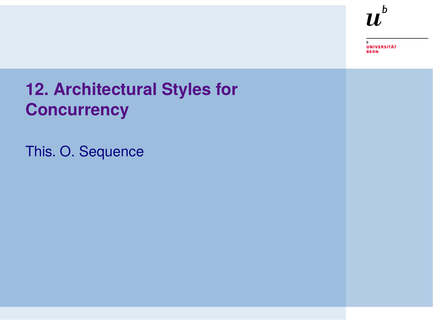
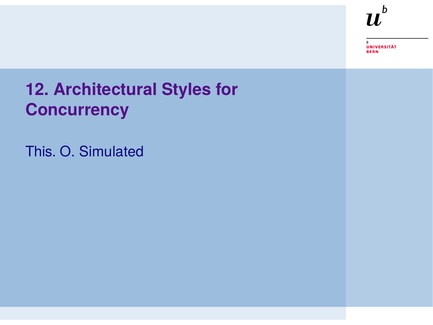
Sequence: Sequence -> Simulated (112, 152)
